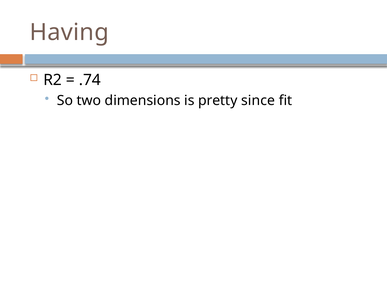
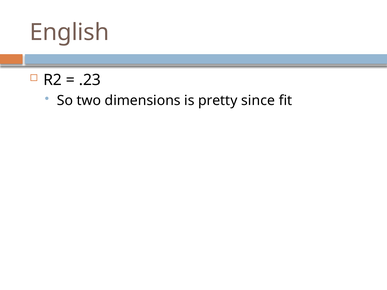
Having: Having -> English (69, 32)
.74: .74 -> .23 (90, 80)
